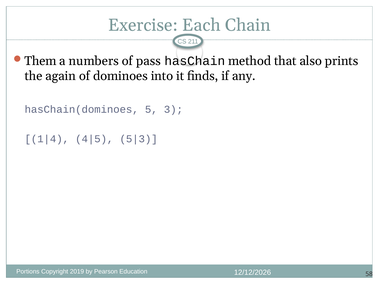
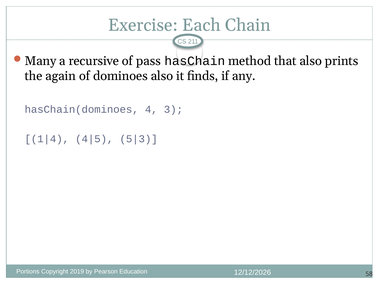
Them: Them -> Many (40, 61)
numbers: numbers -> recursive (94, 61)
dominoes into: into -> also (162, 76)
5: 5 -> 4 (151, 110)
